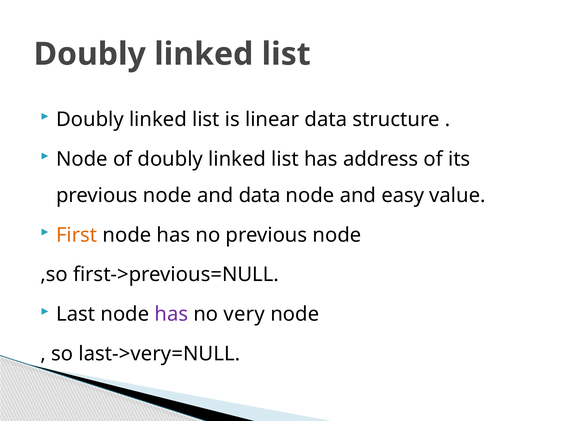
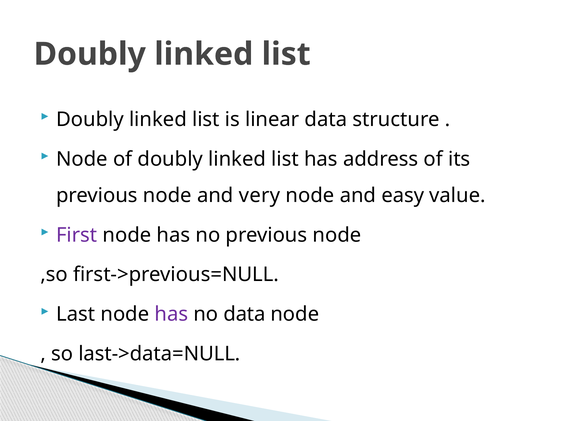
and data: data -> very (259, 196)
First colour: orange -> purple (77, 235)
no very: very -> data (244, 315)
last->very=NULL: last->very=NULL -> last->data=NULL (159, 354)
